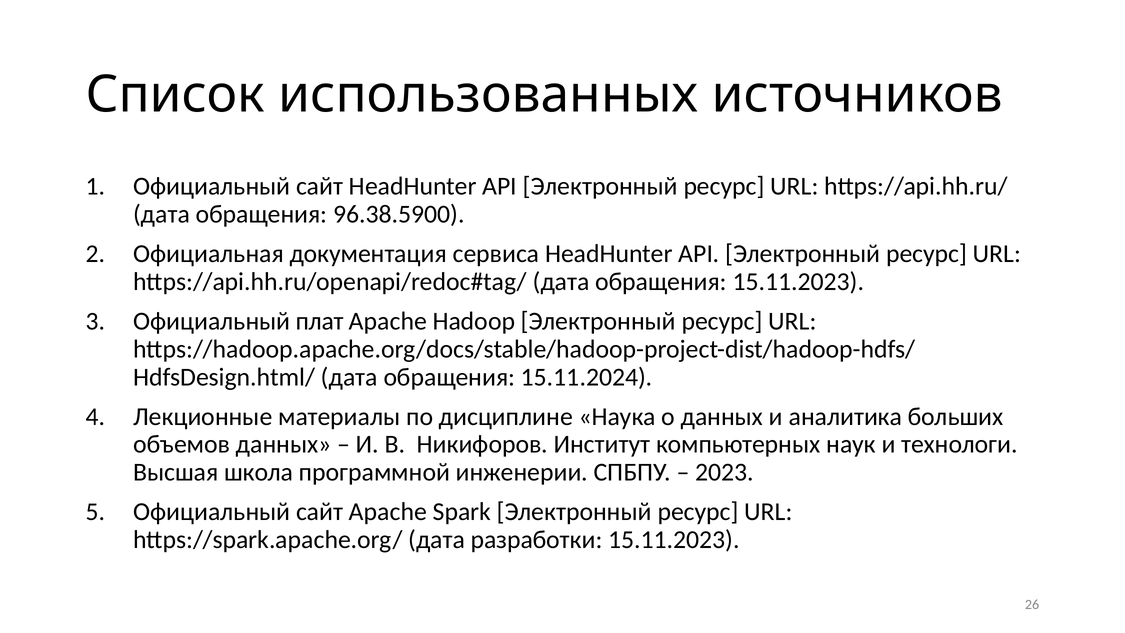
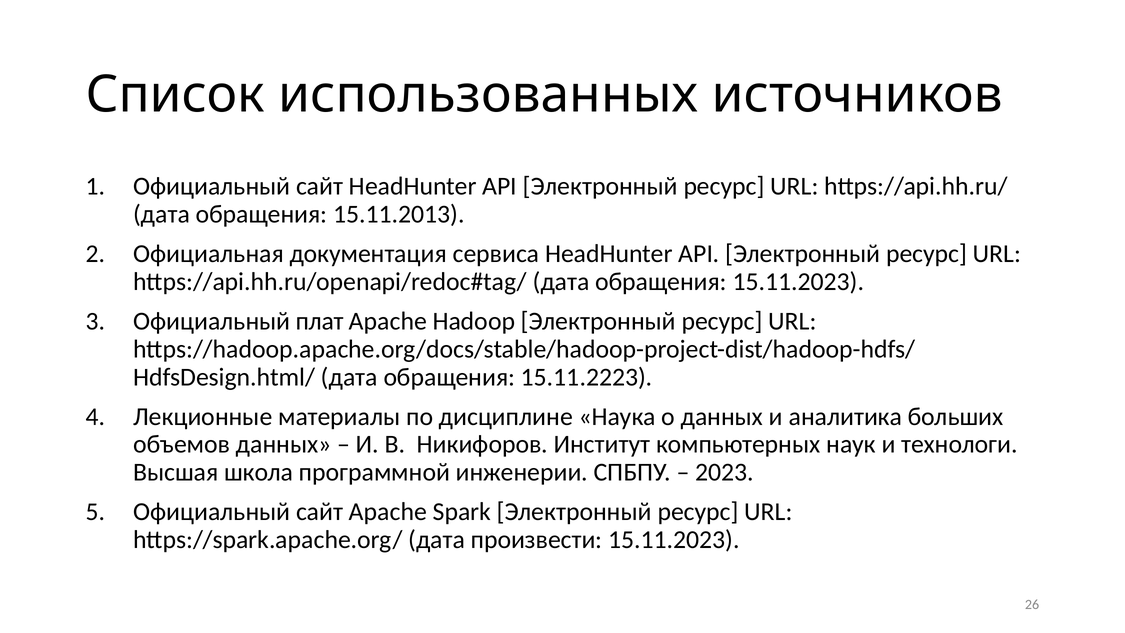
96.38.5900: 96.38.5900 -> 15.11.2013 (399, 214)
15.11.2024: 15.11.2024 -> 15.11.2223 (587, 377)
разработки: разработки -> произвести (537, 540)
